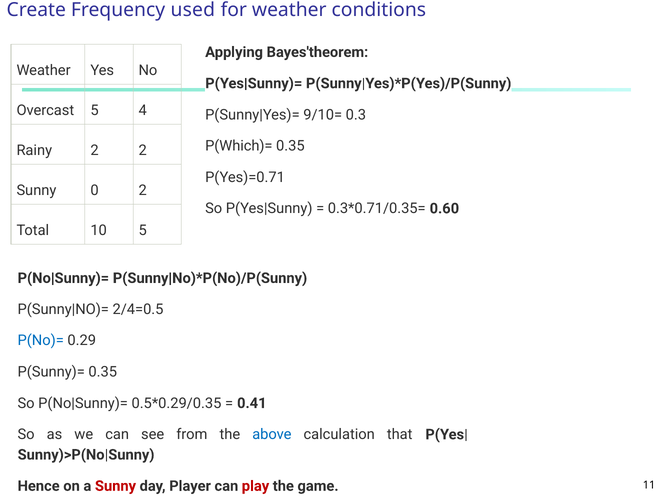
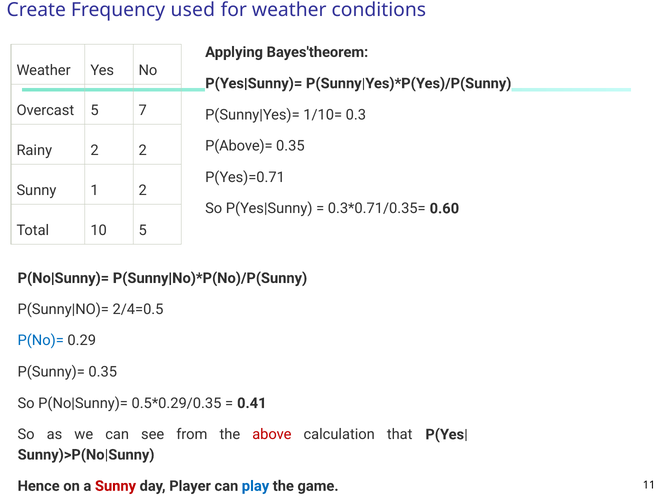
4: 4 -> 7 (143, 110)
9/10=: 9/10= -> 1/10= (323, 115)
P(Which)=: P(Which)= -> P(Above)= (239, 146)
0: 0 -> 1 (95, 191)
above colour: blue -> red (272, 435)
play colour: red -> blue (255, 486)
